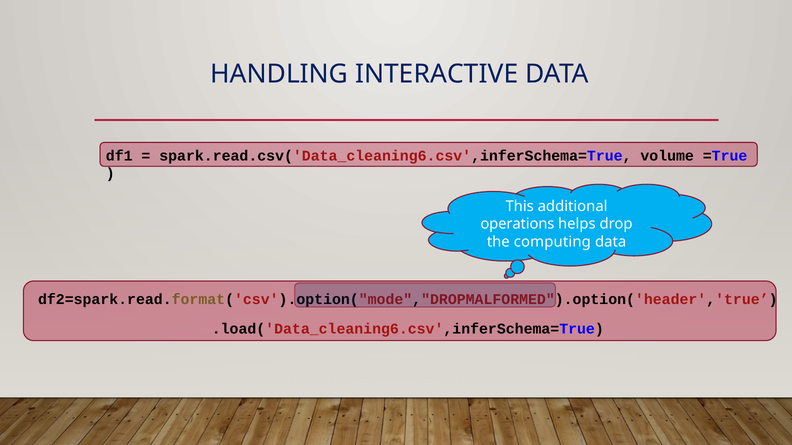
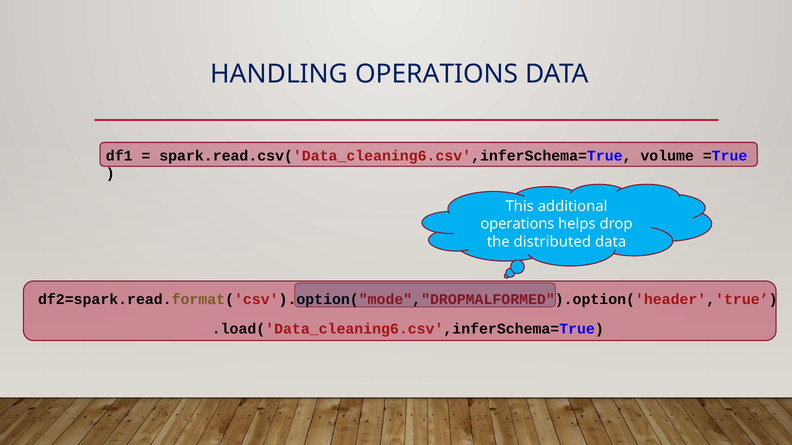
HANDLING INTERACTIVE: INTERACTIVE -> OPERATIONS (437, 74)
computing: computing -> distributed (552, 242)
